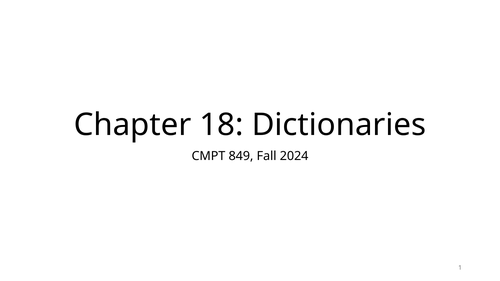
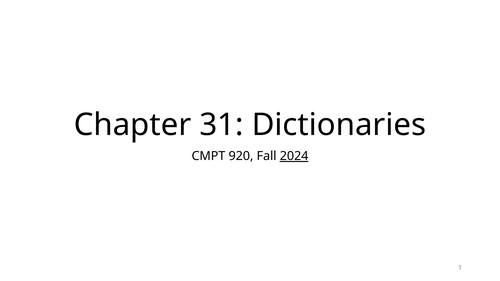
18: 18 -> 31 (222, 125)
849: 849 -> 920 (241, 156)
2024 underline: none -> present (294, 156)
